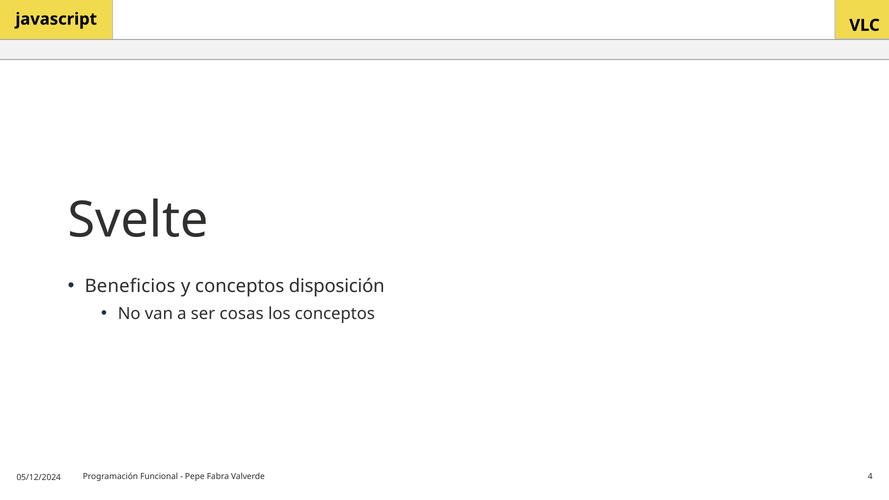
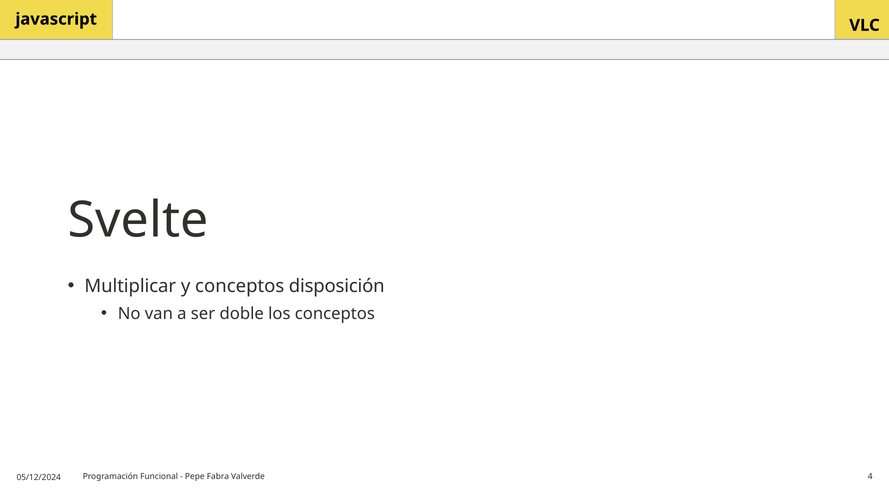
Beneficios: Beneficios -> Multiplicar (130, 286)
cosas: cosas -> doble (242, 314)
